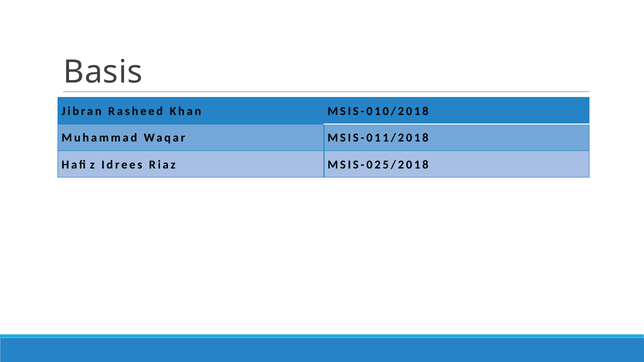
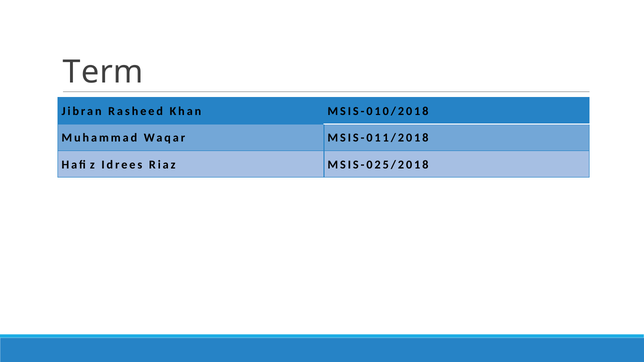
Basis: Basis -> Term (103, 72)
